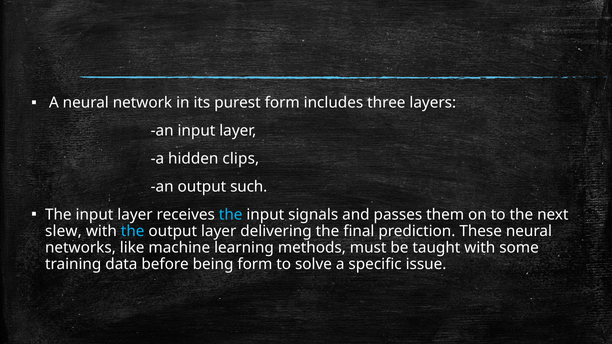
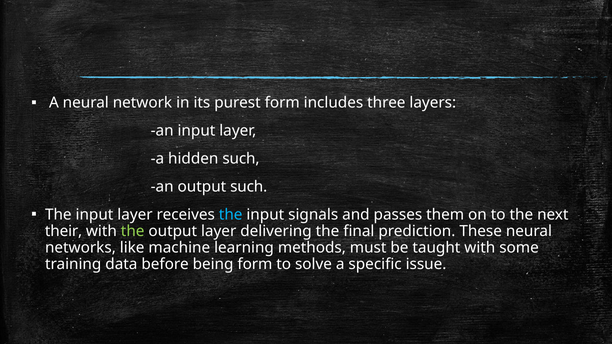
hidden clips: clips -> such (241, 159)
slew: slew -> their (64, 231)
the colour: light blue -> light green (133, 231)
